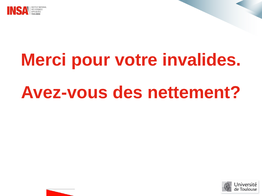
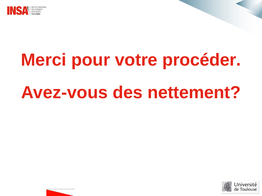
invalides: invalides -> procéder (202, 60)
